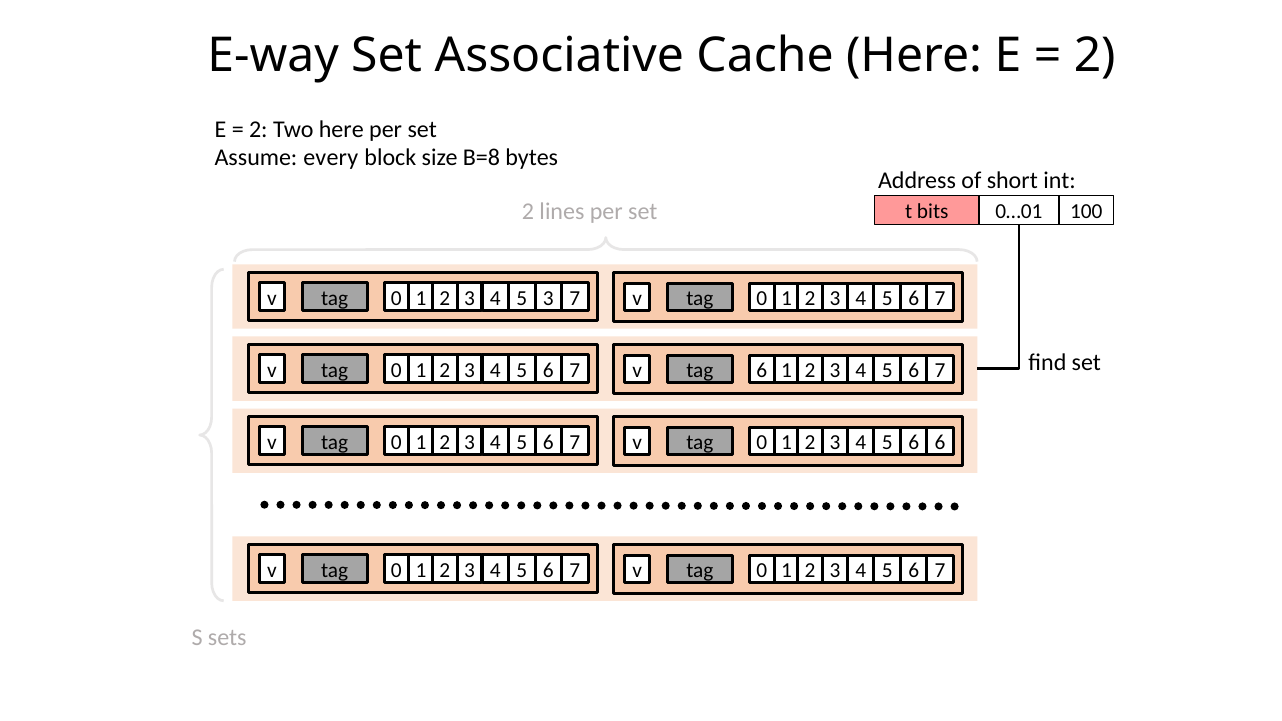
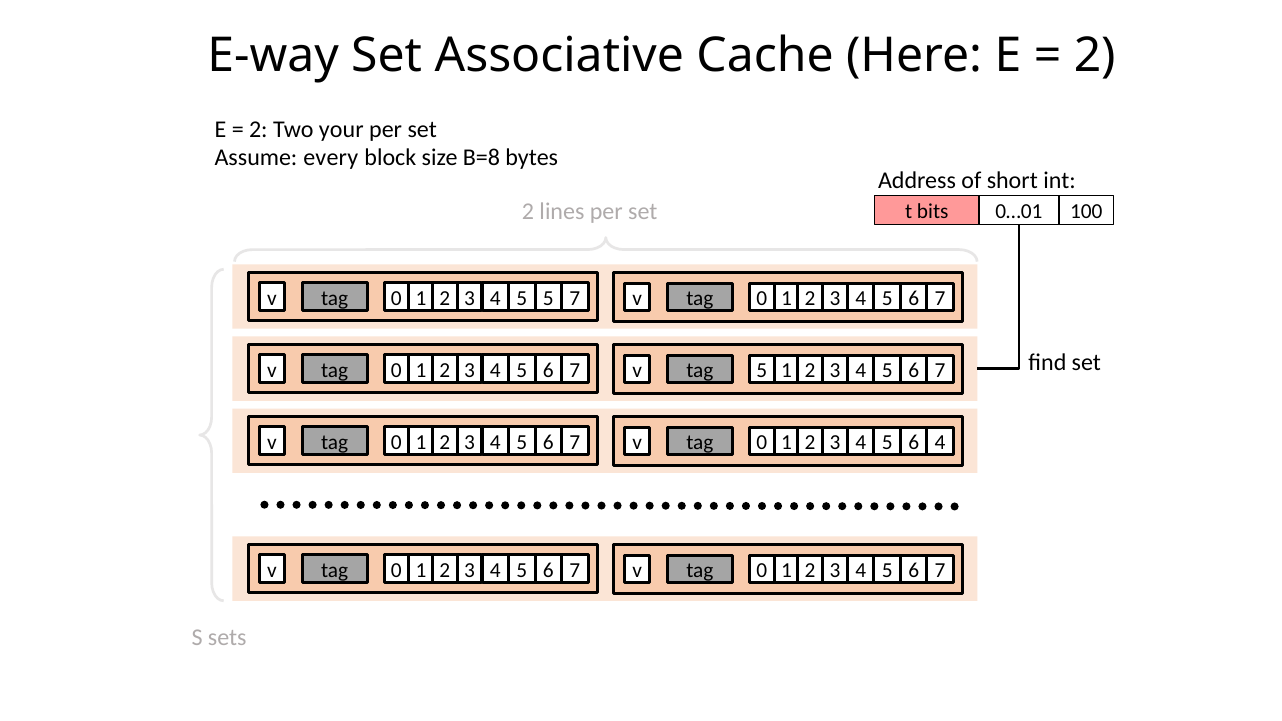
Two here: here -> your (341, 129)
3 3: 3 -> 5 (548, 298)
4 6: 6 -> 5 (762, 371)
2 6: 6 -> 4 (940, 443)
